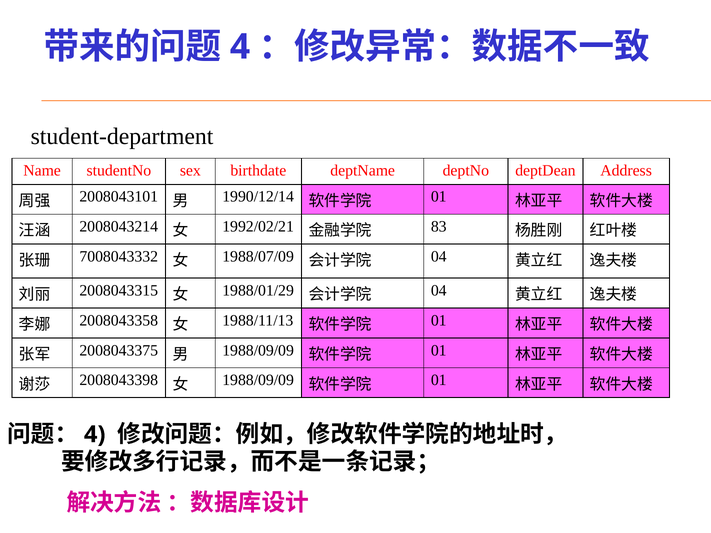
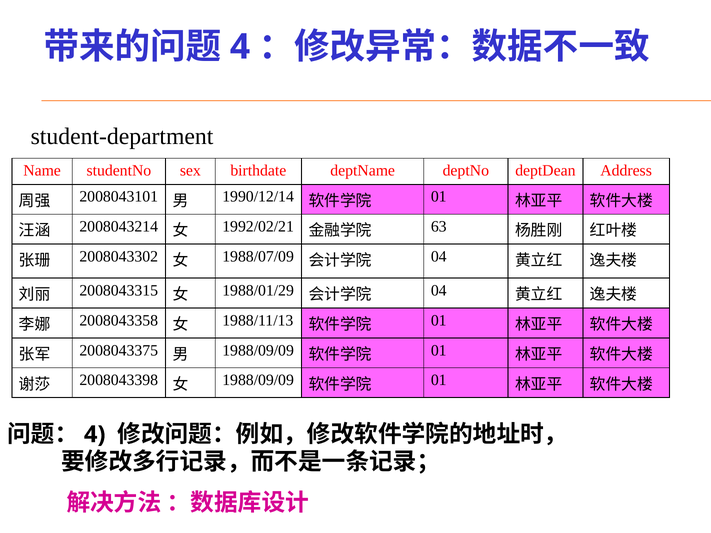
83: 83 -> 63 (439, 227)
7008043332: 7008043332 -> 2008043302 (119, 257)
